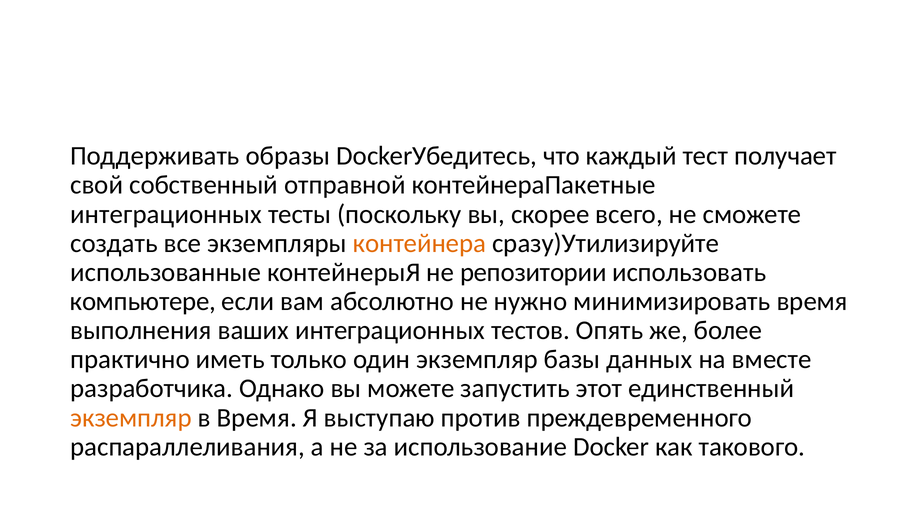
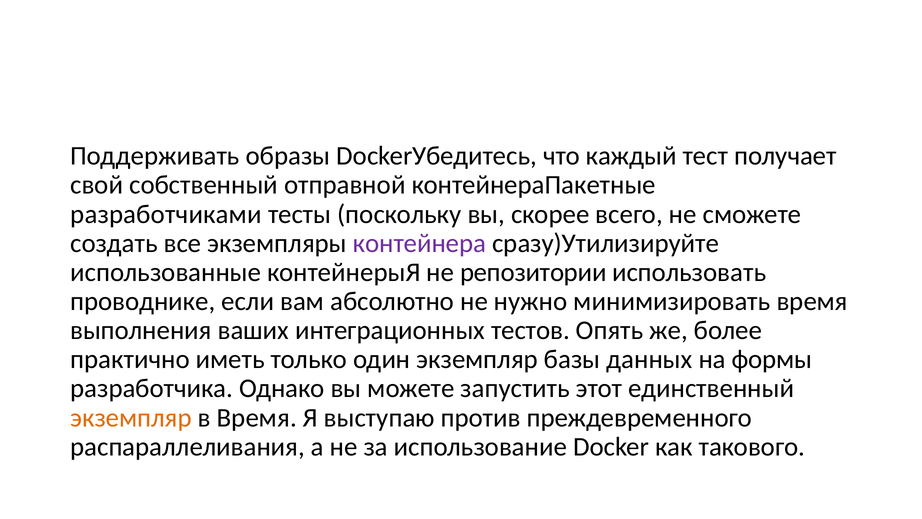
интеграционных: интеграционных -> разработчиками (166, 214)
контейнера colour: orange -> purple (419, 243)
компьютере: компьютере -> проводнике (143, 301)
вместе: вместе -> формы (772, 359)
